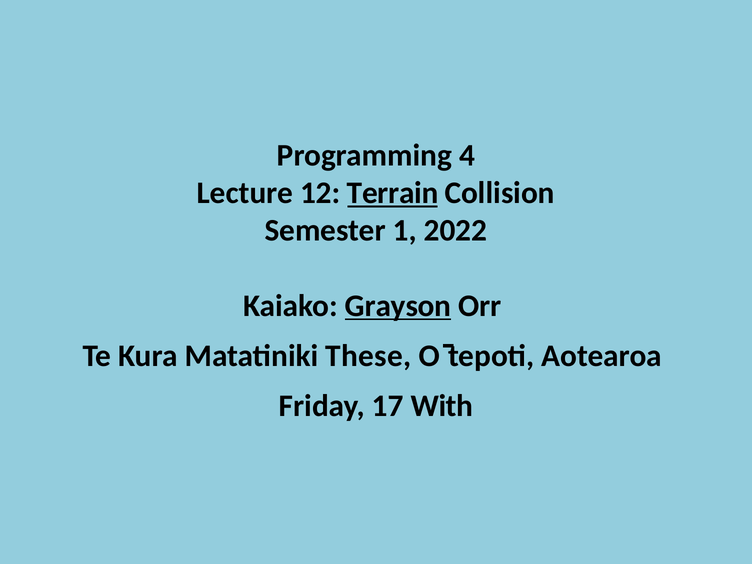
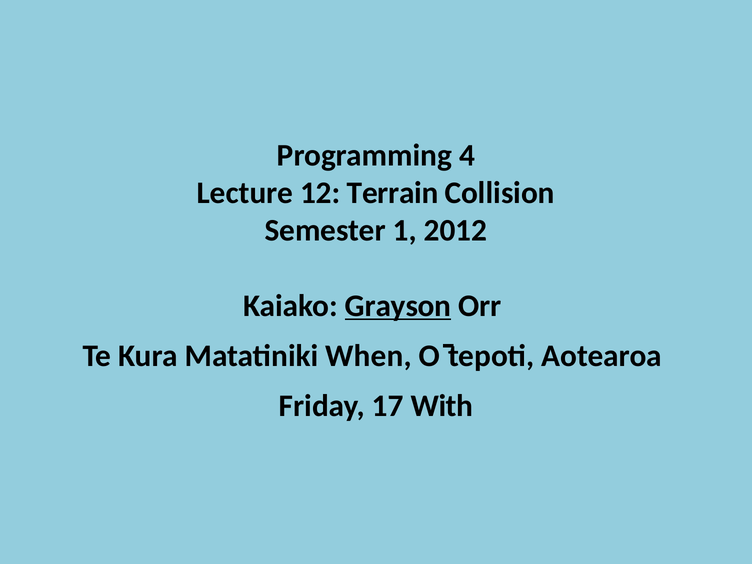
Terrain underline: present -> none (393, 193)
2022: 2022 -> 2012 (455, 231)
These: These -> When (369, 356)
